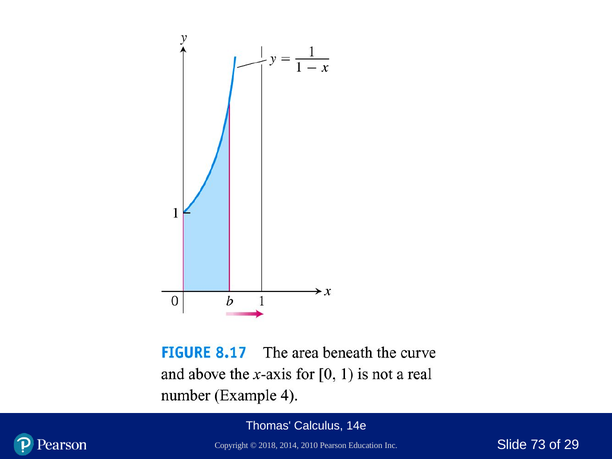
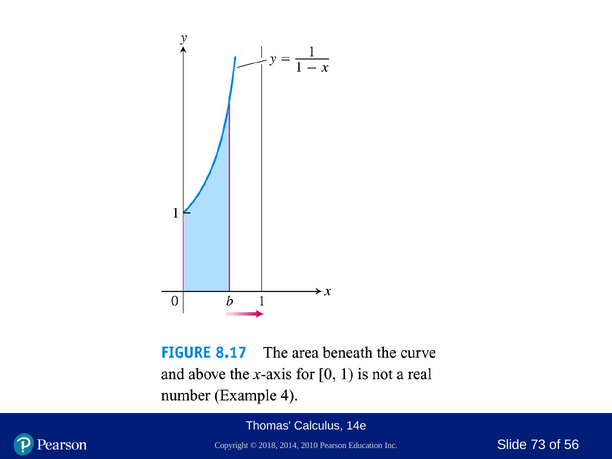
29: 29 -> 56 (572, 445)
